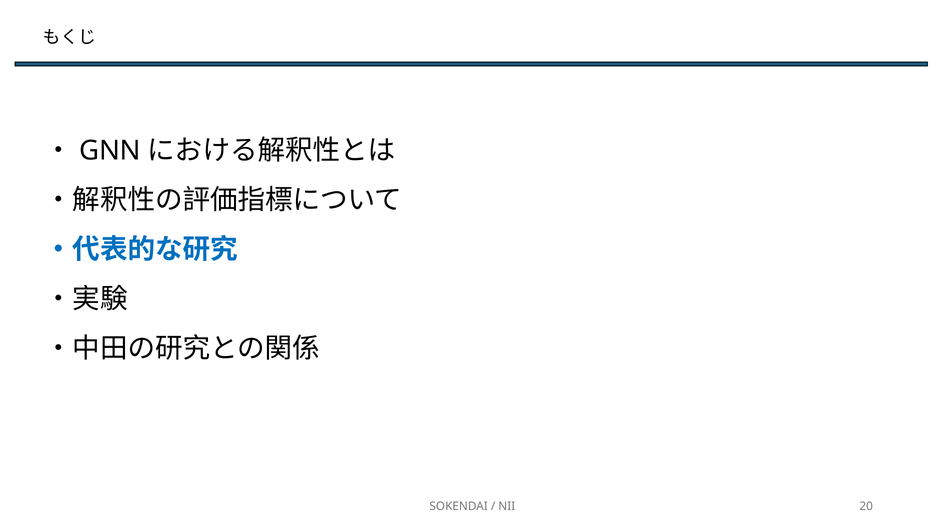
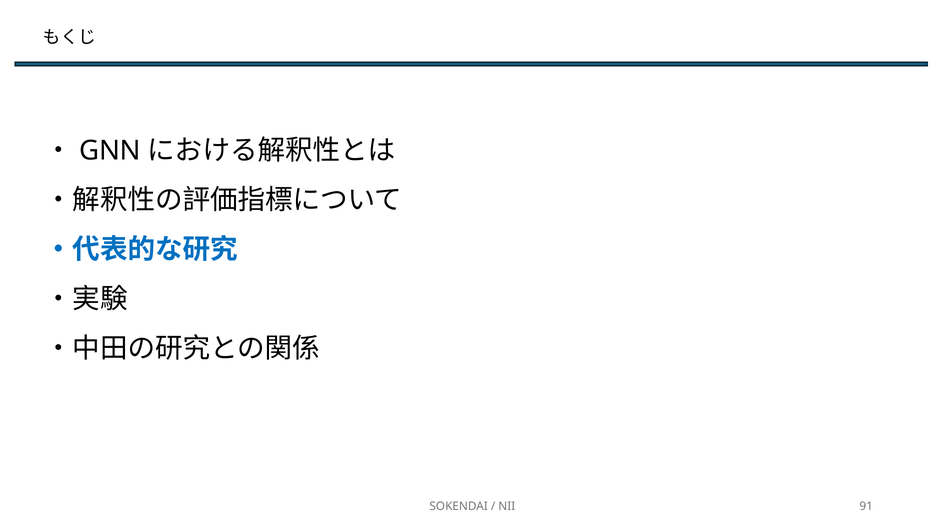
20: 20 -> 91 (866, 507)
